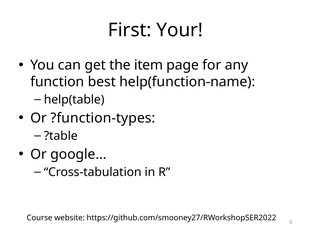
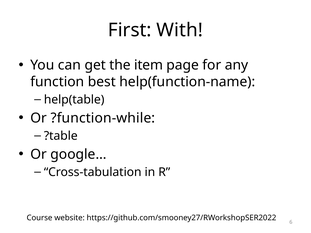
Your: Your -> With (180, 30)
?function-types: ?function-types -> ?function-while (103, 118)
